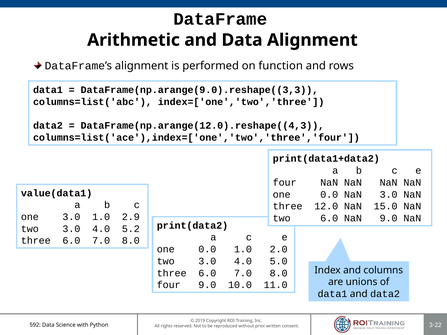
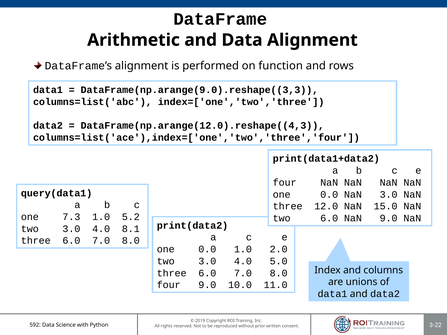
value(data1: value(data1 -> query(data1 (57, 193)
one 3.0: 3.0 -> 7.3 (71, 217)
2.9: 2.9 -> 5.2 (131, 217)
5.2: 5.2 -> 8.1 (131, 229)
